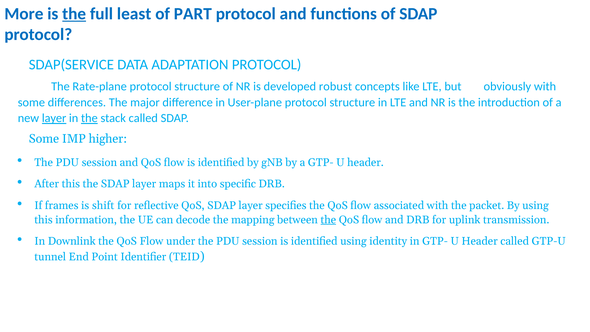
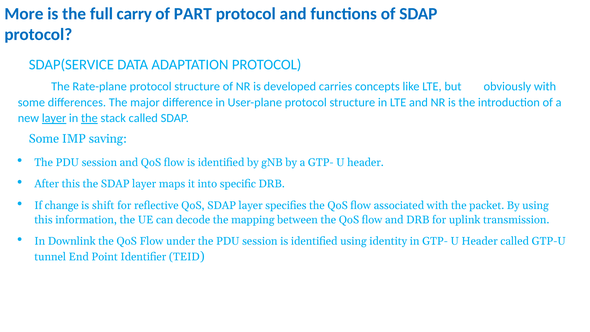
the underline: present -> none (74, 14)
least: least -> carry (134, 14)
robust: robust -> carries (336, 87)
higher: higher -> saving (108, 139)
frames: frames -> change (62, 205)
the underline: present -> none (328, 220)
